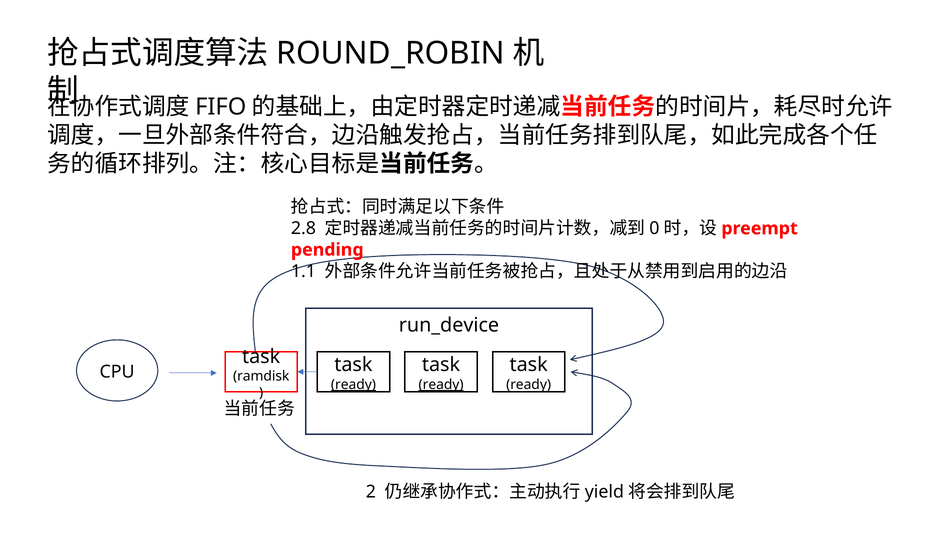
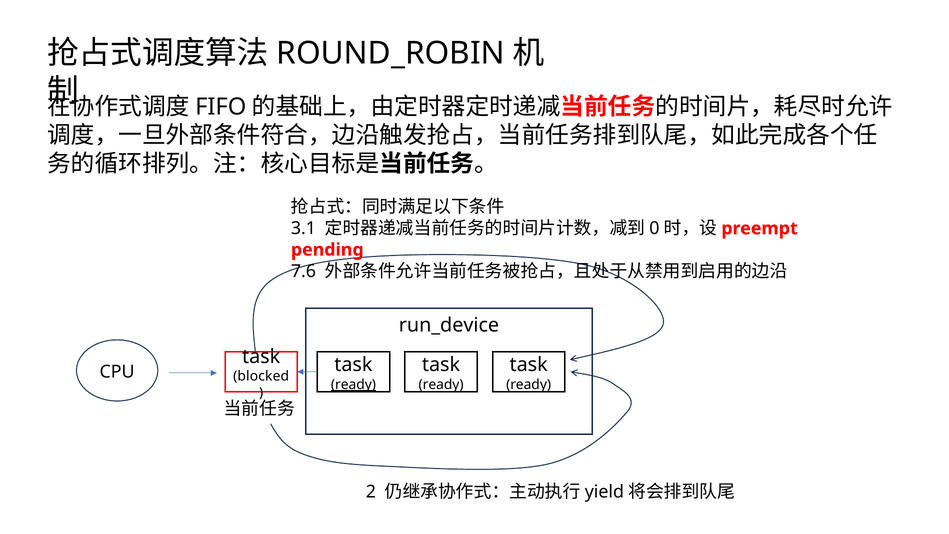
2.8: 2.8 -> 3.1 (303, 228)
1.1: 1.1 -> 7.6 (303, 271)
ramdisk: ramdisk -> blocked (261, 376)
ready underline: present -> none (441, 384)
